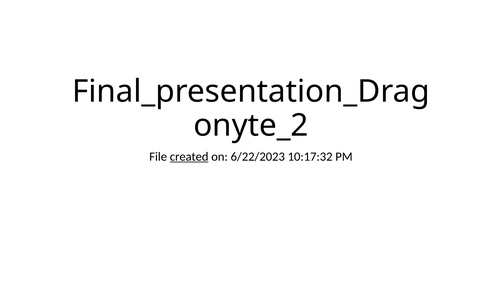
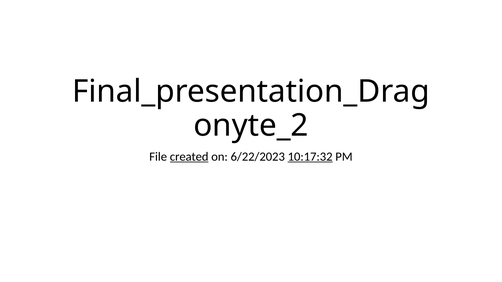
10:17:32 underline: none -> present (310, 157)
